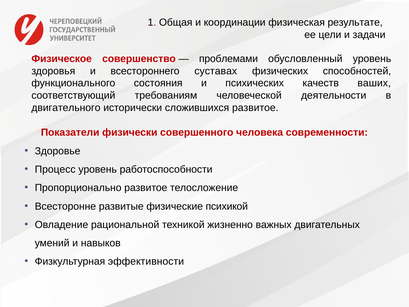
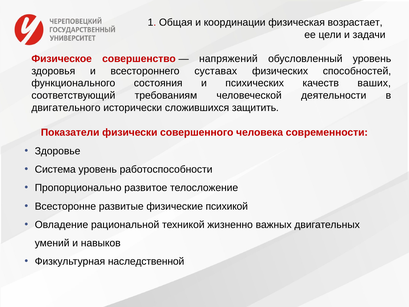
результате: результате -> возрастает (355, 22)
проблемами: проблемами -> напряжений (228, 59)
сложившихся развитое: развитое -> защитить (255, 108)
Процесс: Процесс -> Система (55, 169)
эффективности: эффективности -> наследственной (146, 261)
